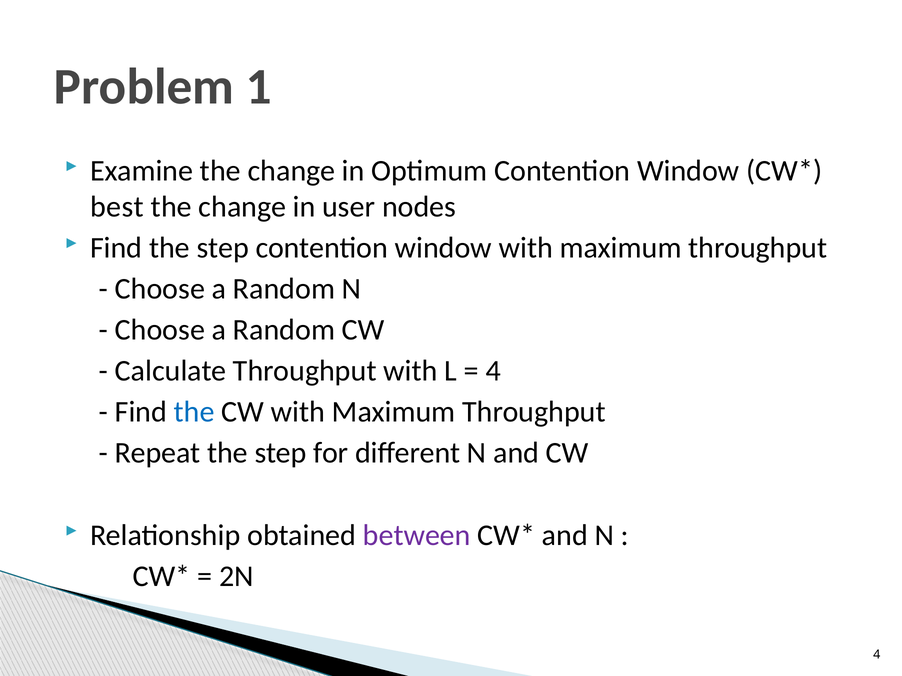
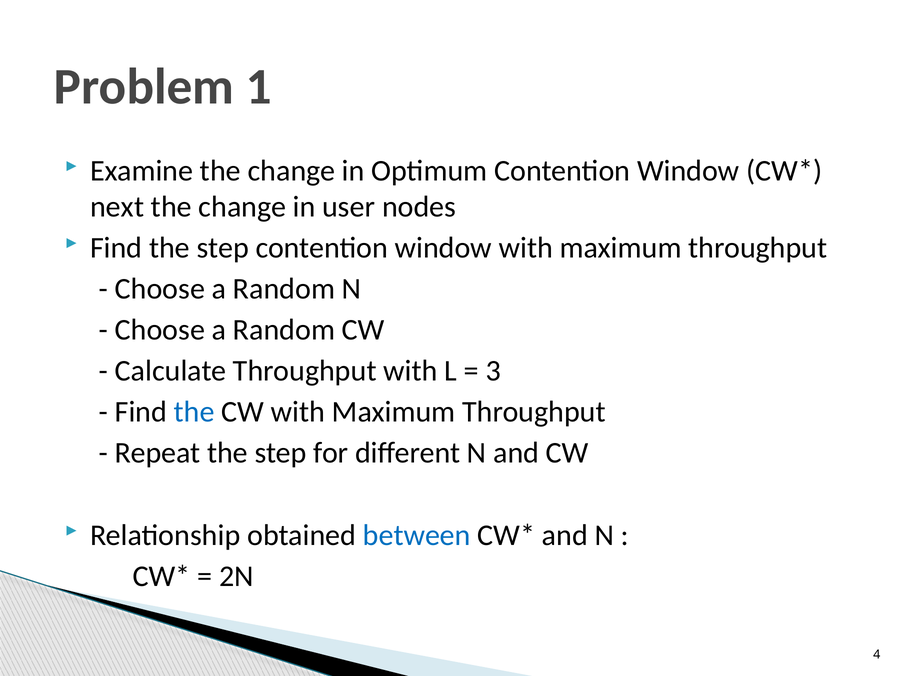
best: best -> next (117, 207)
4: 4 -> 3 (493, 371)
between colour: purple -> blue (417, 535)
